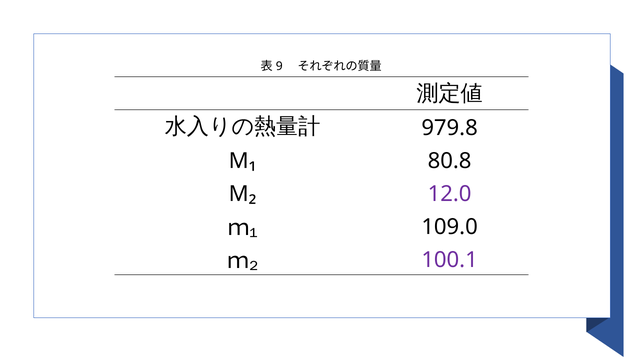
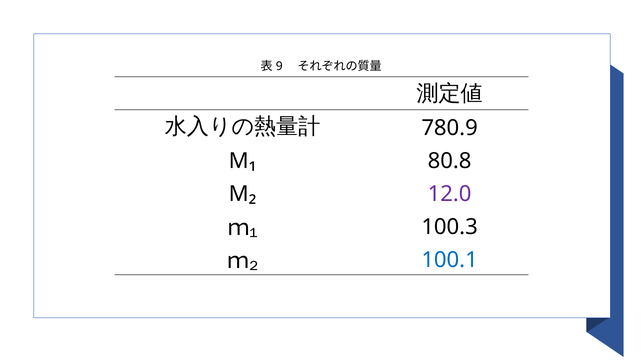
979.8: 979.8 -> 780.9 (450, 128)
109.0: 109.0 -> 100.3 (450, 227)
100.1 colour: purple -> blue (450, 260)
